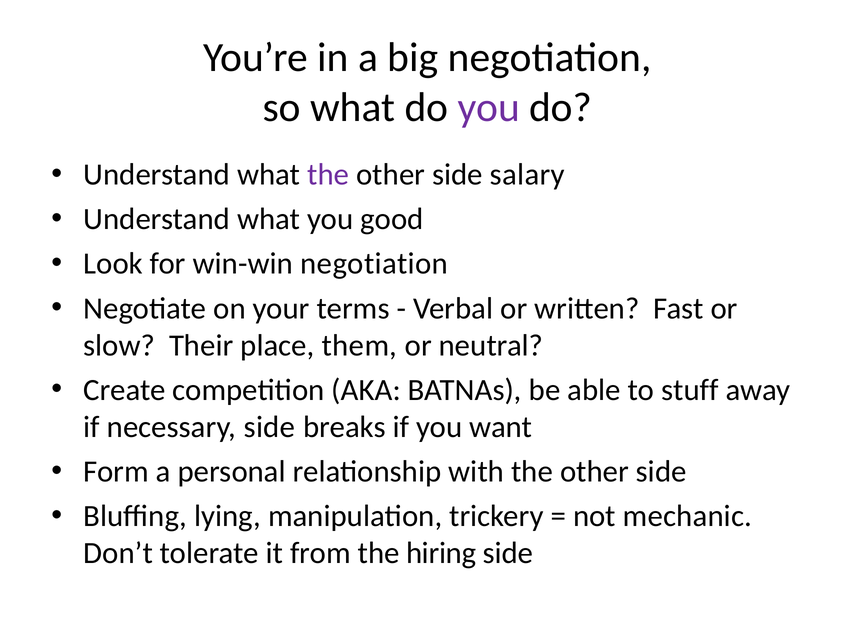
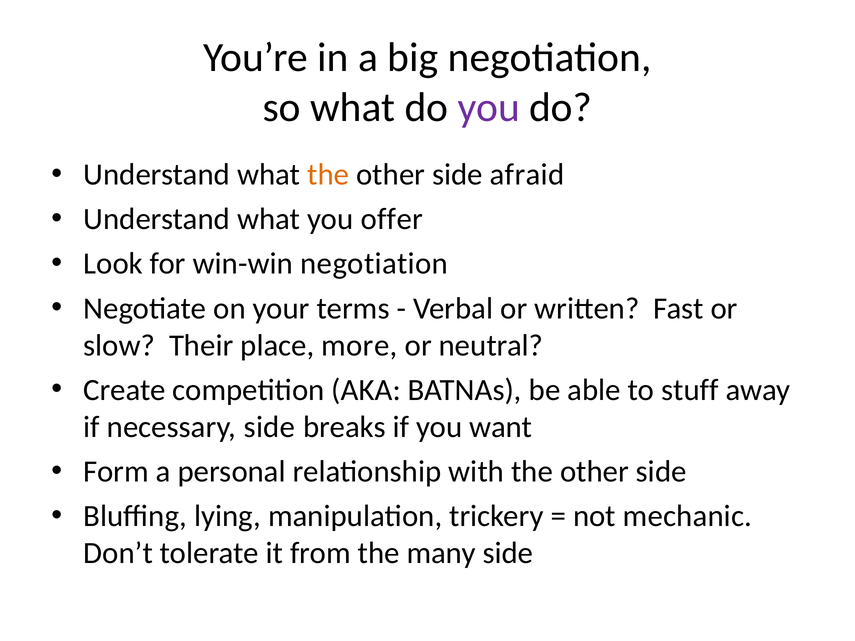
the colour: purple -> orange (328, 175)
salary: salary -> afraid (527, 175)
good: good -> offer (392, 219)
them: them -> more (359, 346)
hiring: hiring -> many (441, 553)
